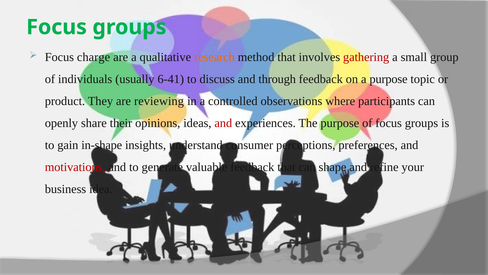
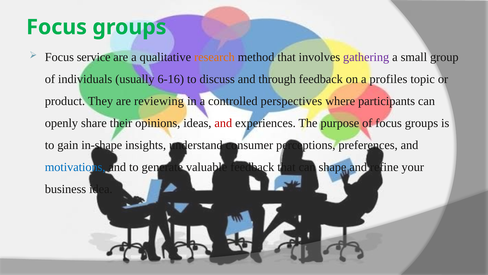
charge: charge -> service (94, 57)
gathering colour: red -> purple (366, 57)
6-41: 6-41 -> 6-16 (171, 79)
a purpose: purpose -> profiles (388, 79)
observations: observations -> perspectives (291, 101)
motivations colour: red -> blue (75, 167)
